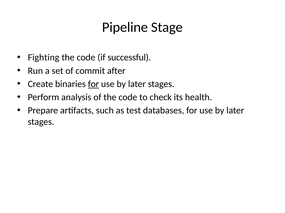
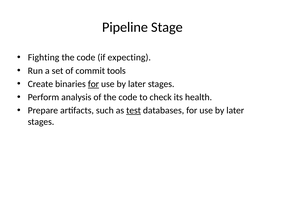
successful: successful -> expecting (129, 58)
after: after -> tools (116, 71)
test underline: none -> present (134, 111)
